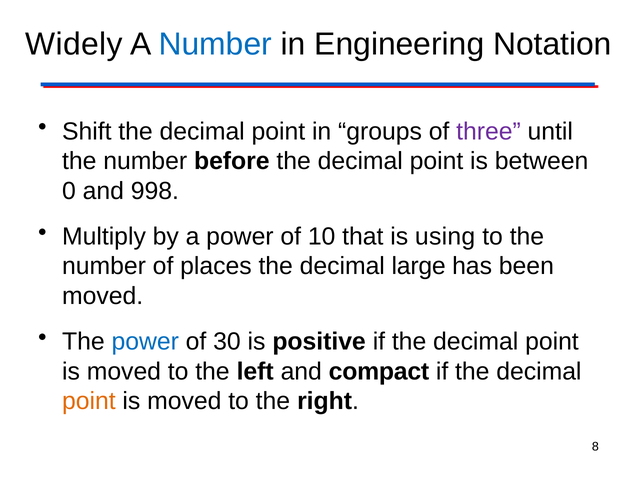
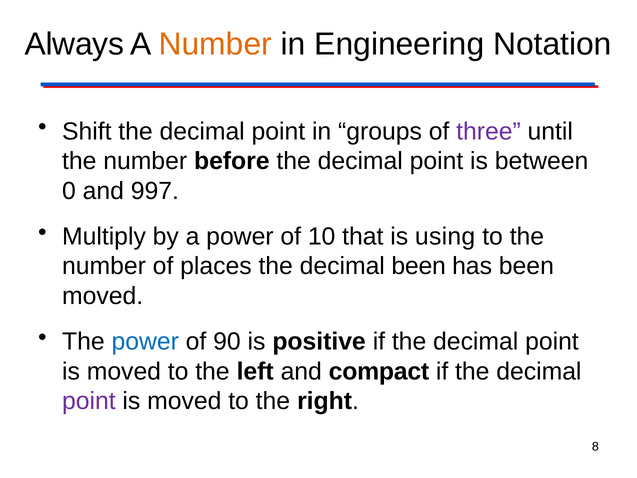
Widely: Widely -> Always (74, 44)
Number colour: blue -> orange (215, 44)
998: 998 -> 997 (155, 191)
decimal large: large -> been (419, 266)
30: 30 -> 90 (227, 342)
point colour: orange -> purple (89, 401)
